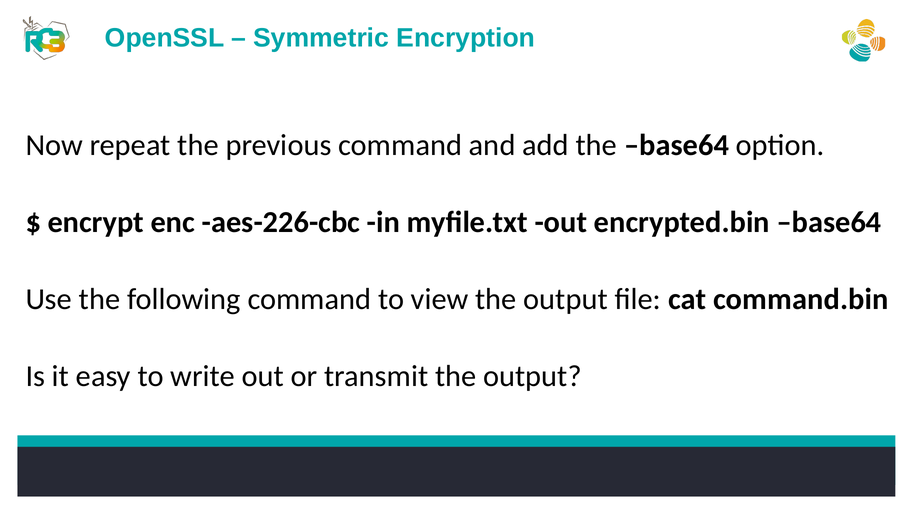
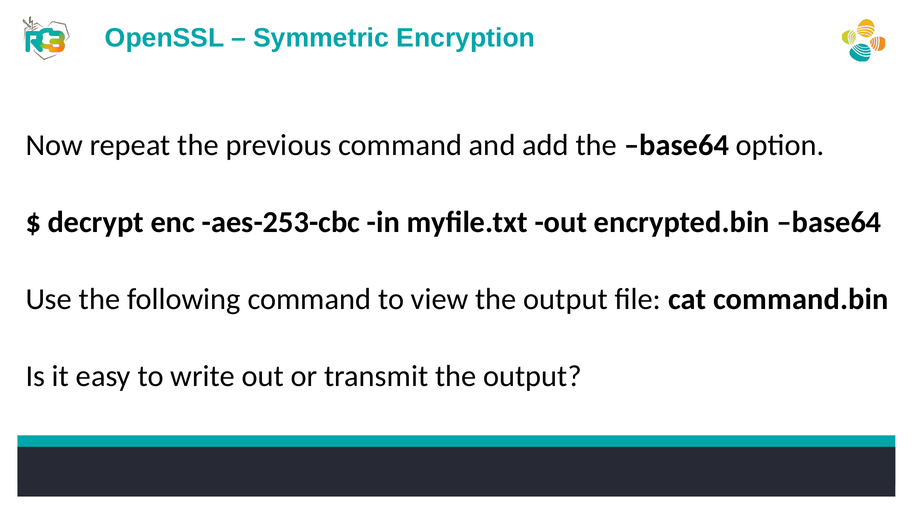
encrypt: encrypt -> decrypt (96, 222)
aes-226-cbc: aes-226-cbc -> aes-253-cbc (281, 222)
